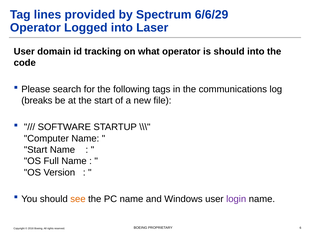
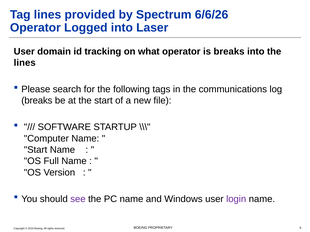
6/6/29: 6/6/29 -> 6/6/26 (212, 15)
is should: should -> breaks (229, 52)
code: code -> lines (25, 63)
see colour: orange -> purple (78, 199)
